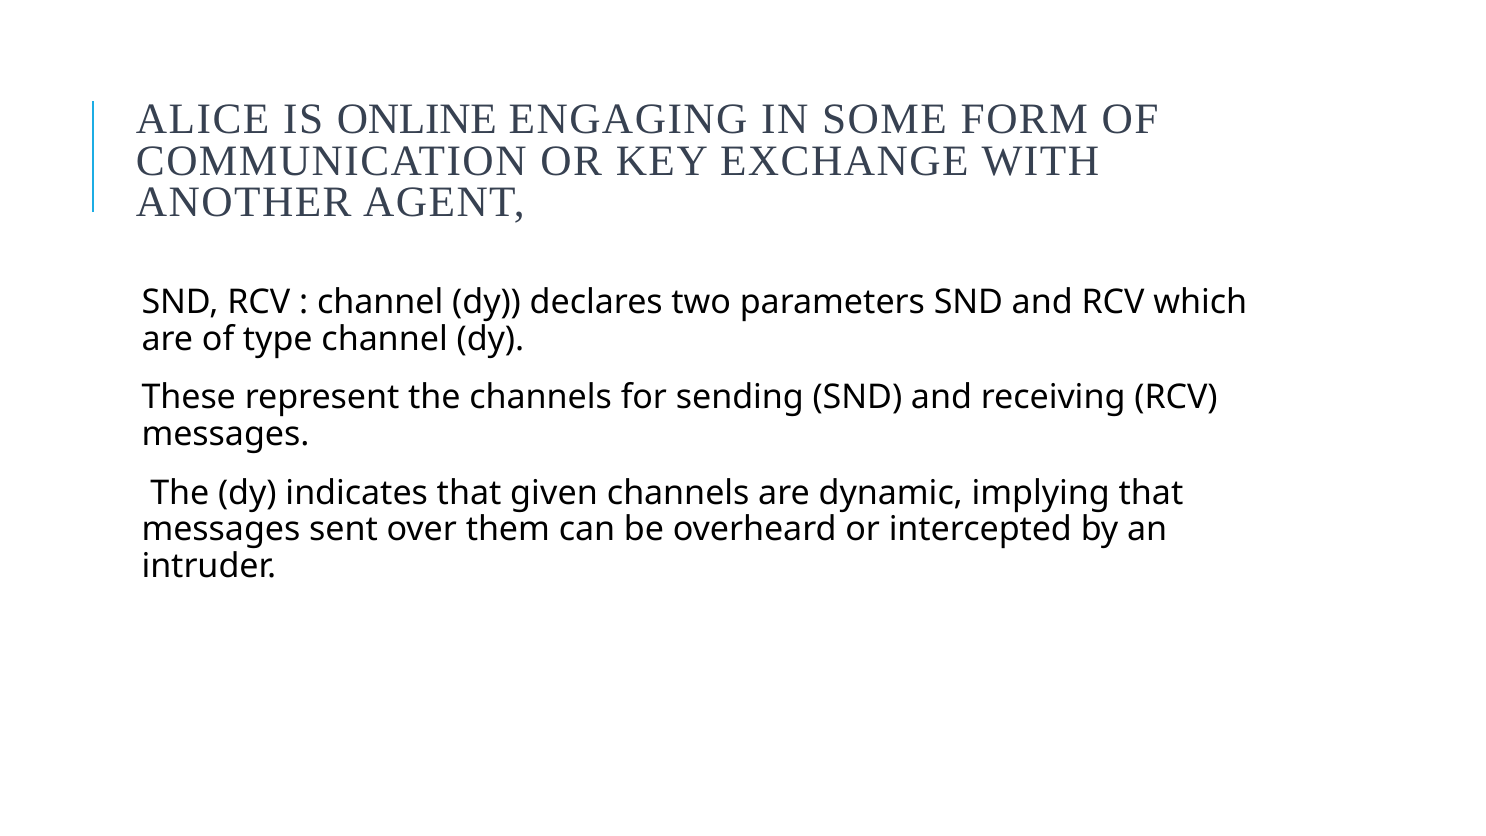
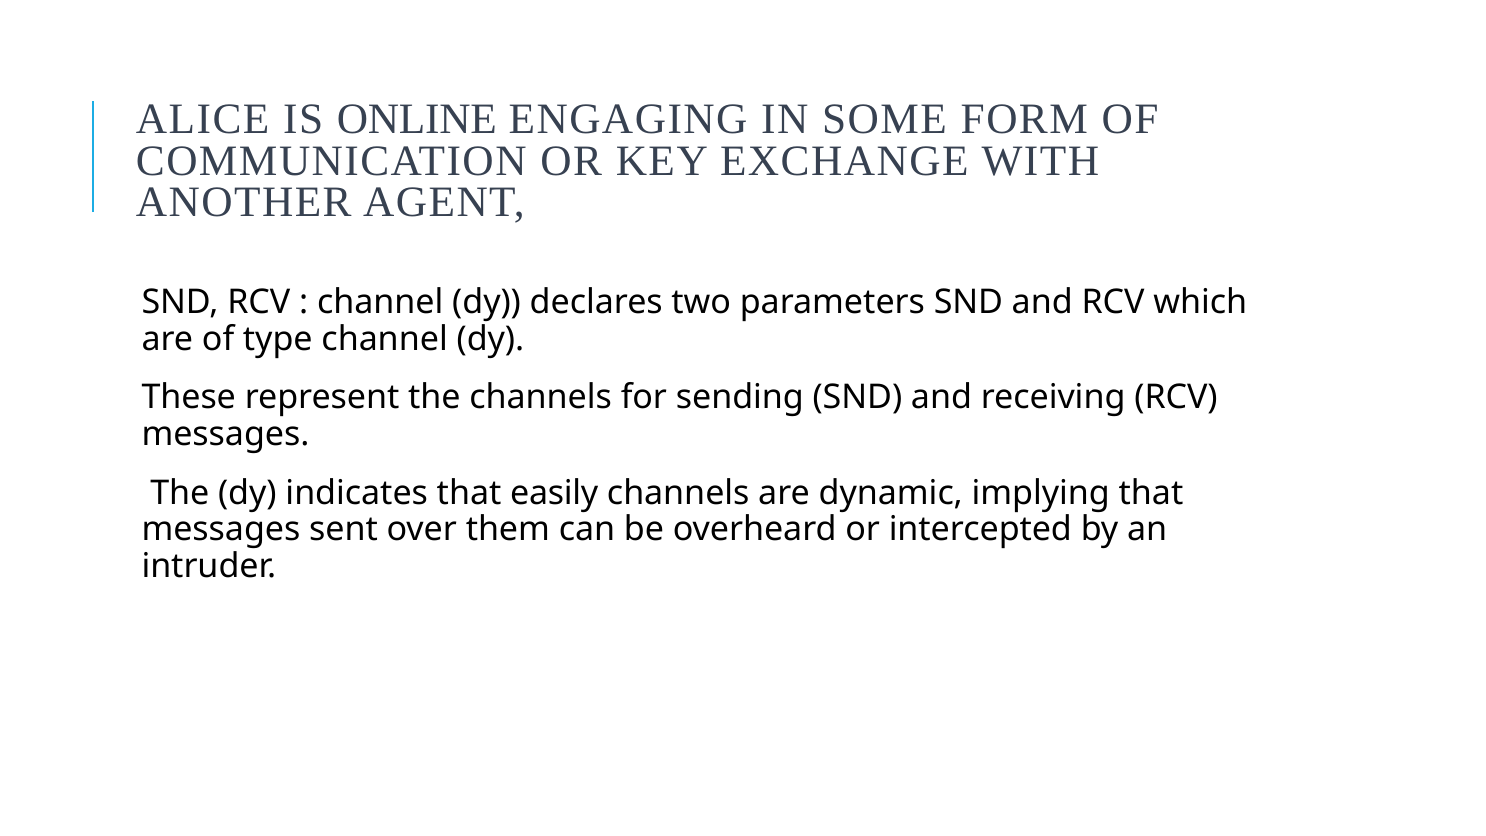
given: given -> easily (554, 493)
